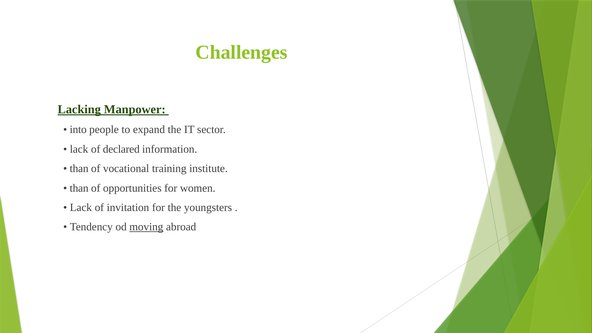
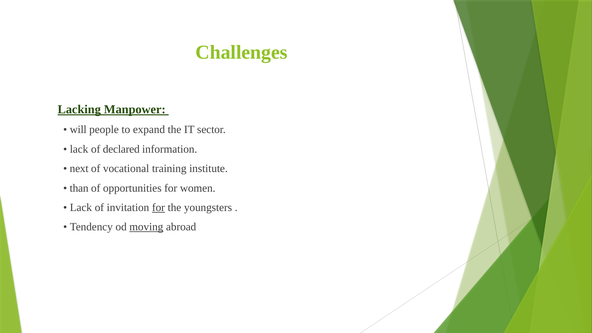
into: into -> will (78, 130)
than: than -> next (79, 169)
for underline: none -> present (158, 207)
